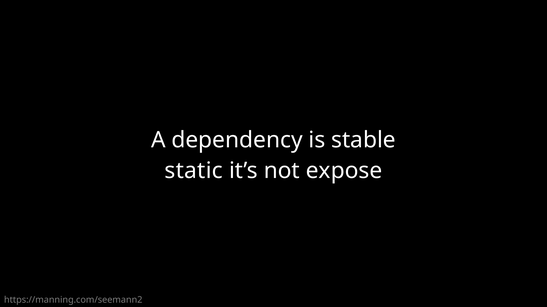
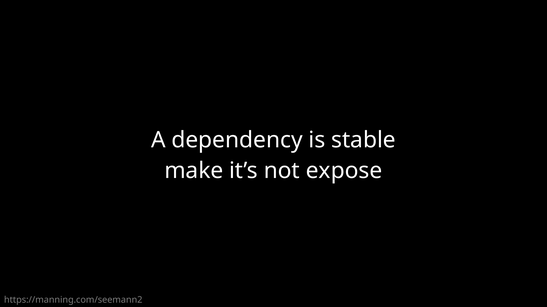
static: static -> make (194, 171)
